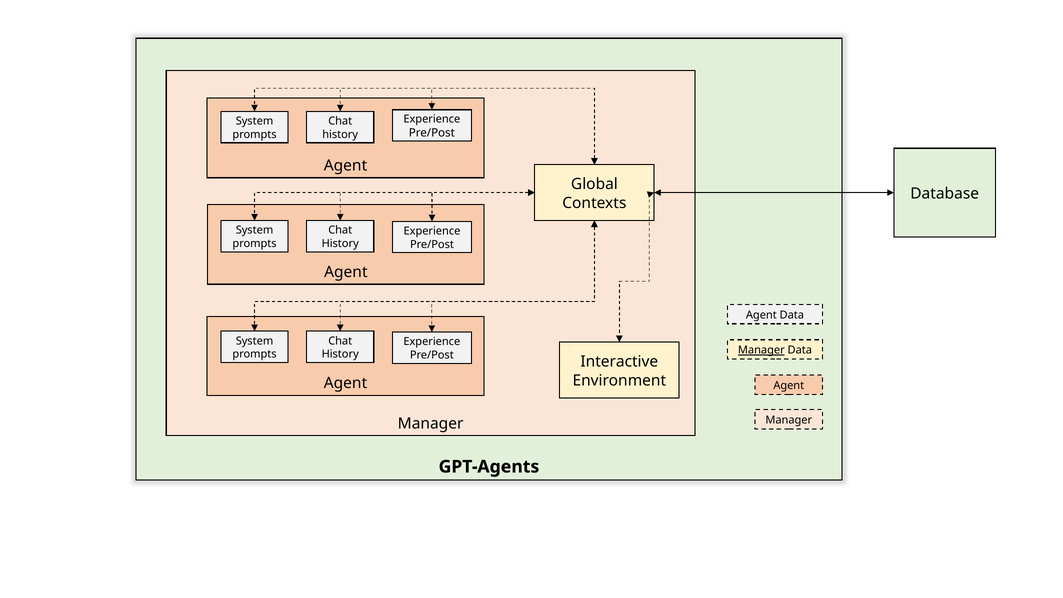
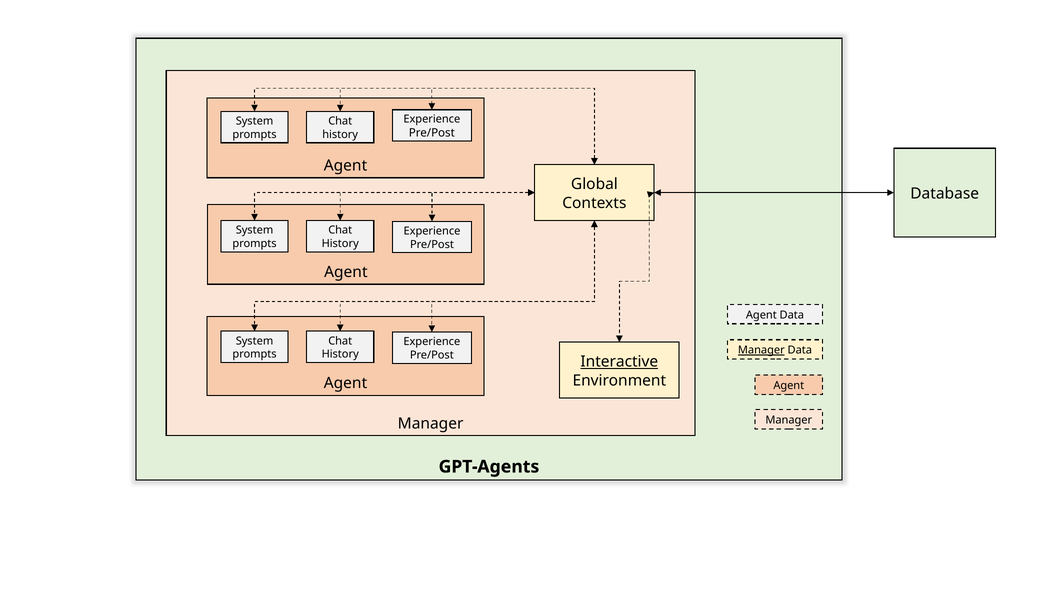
Interactive underline: none -> present (619, 362)
